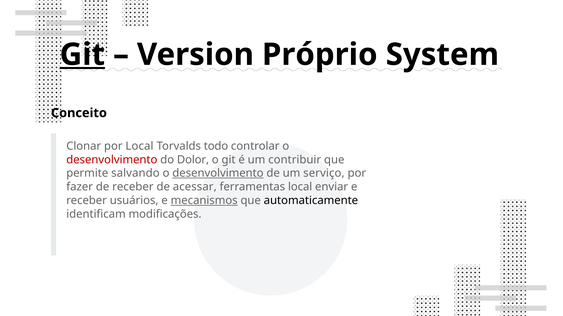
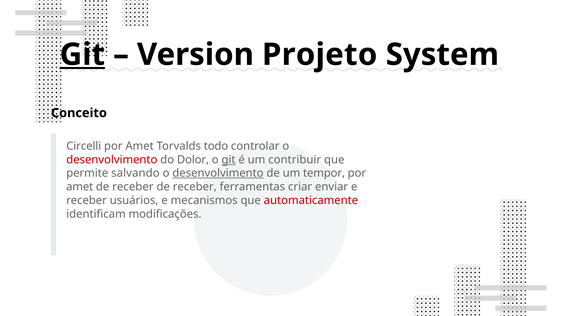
Próprio: Próprio -> Projeto (320, 55)
Clonar: Clonar -> Circelli (84, 146)
Local: Local -> Amet (140, 146)
git underline: none -> present (229, 160)
serviço: serviço -> tempor (324, 174)
fazer: fazer -> amet (80, 187)
acessar: acessar -> receber (195, 187)
ferramentas local: local -> criar (300, 187)
mecanismos underline: present -> none (204, 201)
automaticamente colour: black -> red (311, 201)
